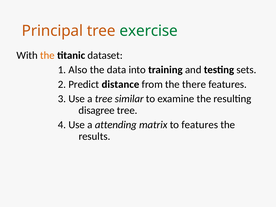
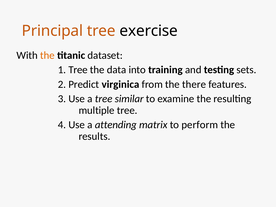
exercise colour: green -> black (149, 31)
1 Also: Also -> Tree (78, 70)
distance: distance -> virginica (120, 84)
disagree: disagree -> multiple (97, 110)
to features: features -> perform (200, 125)
